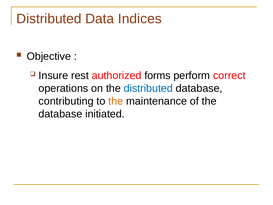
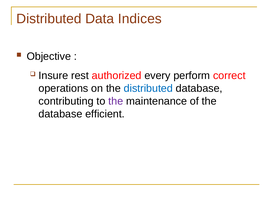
forms: forms -> every (157, 75)
the colour: orange -> purple (116, 101)
initiated: initiated -> efficient (105, 114)
